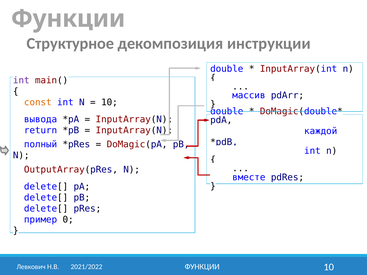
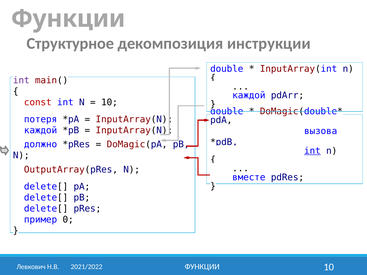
массив: массив -> каждой (249, 95)
const colour: orange -> red (38, 102)
вывода: вывода -> потеря (41, 120)
return: return -> каждой (41, 131)
каждой: каждой -> вызова (321, 131)
полный: полный -> должно (41, 145)
int underline: none -> present (312, 151)
